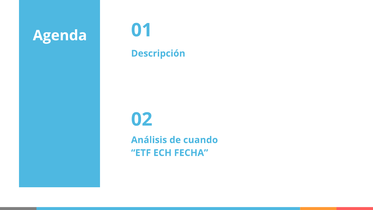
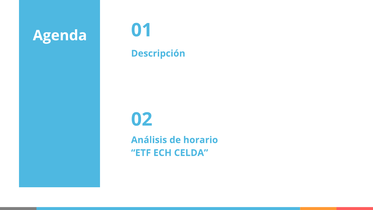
cuando: cuando -> horario (201, 140)
FECHA: FECHA -> CELDA (191, 153)
